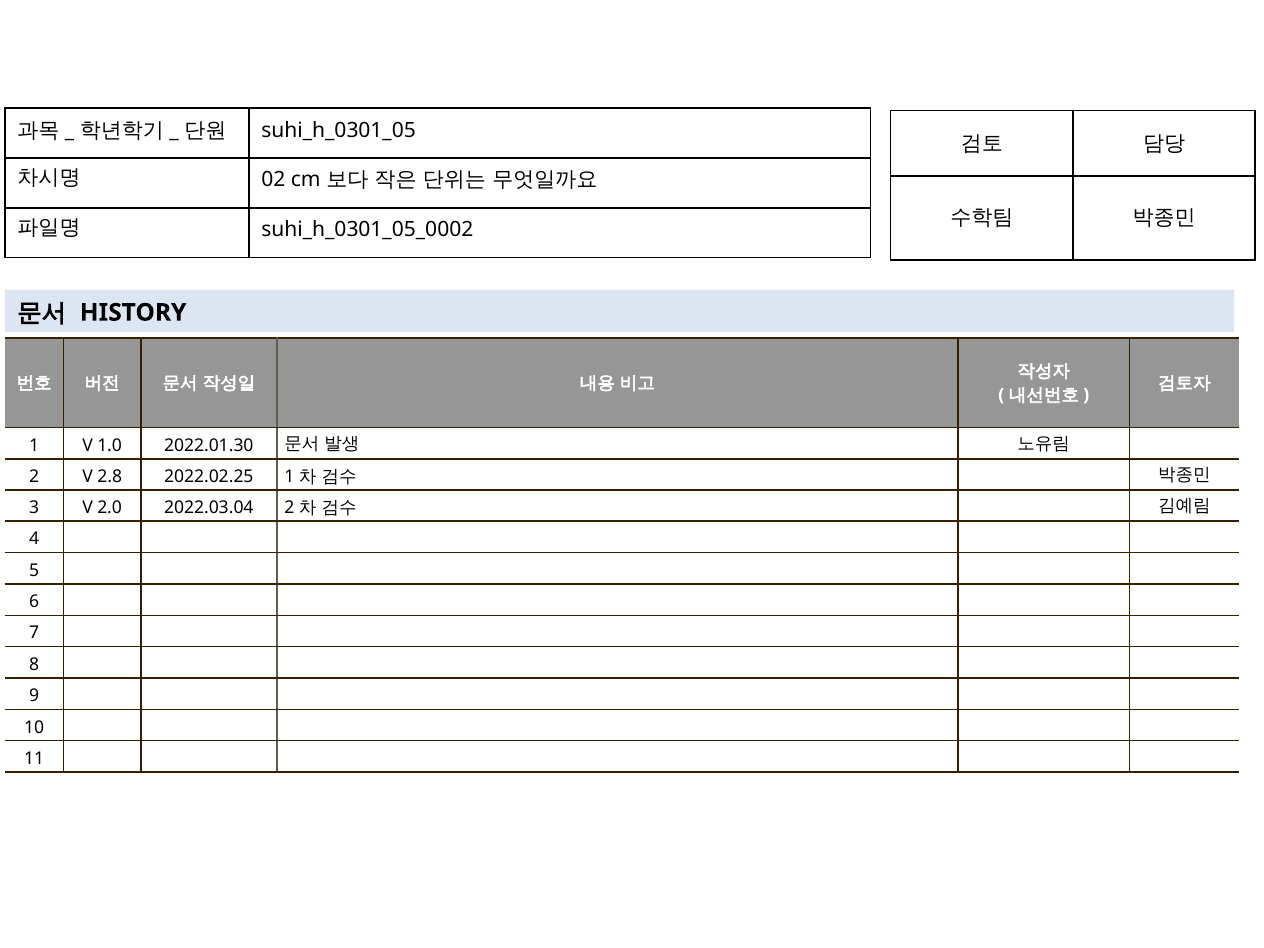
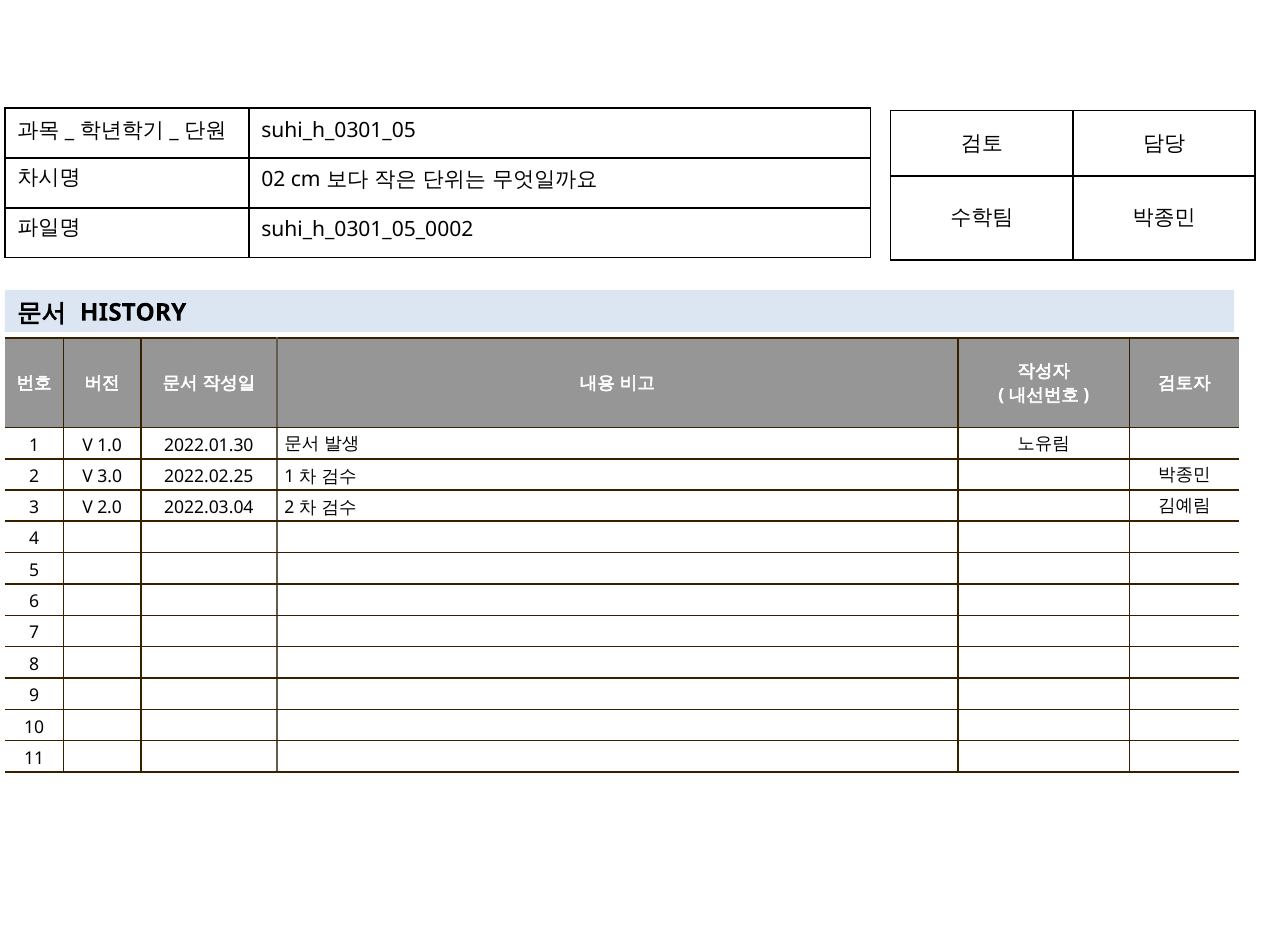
2.8: 2.8 -> 3.0 (110, 477)
